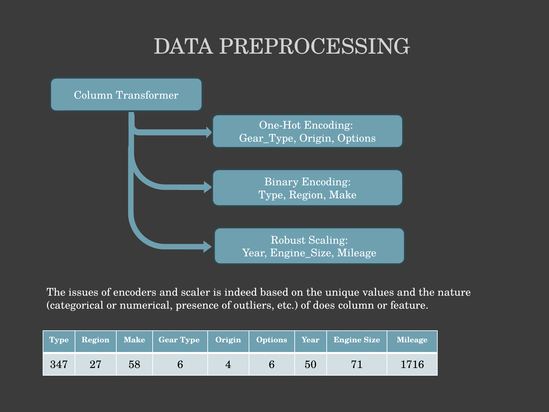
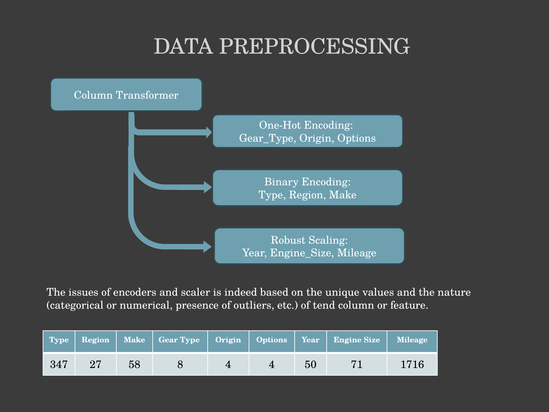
does: does -> tend (324, 305)
58 6: 6 -> 8 (180, 364)
4 6: 6 -> 4 (272, 364)
